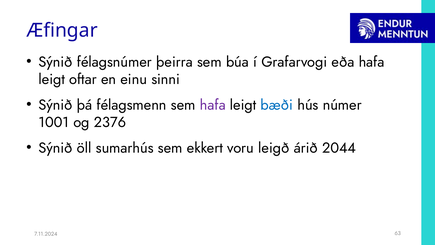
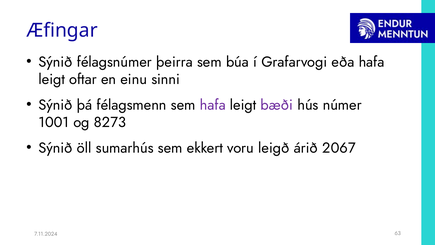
bæði colour: blue -> purple (277, 105)
2376: 2376 -> 8273 (110, 122)
2044: 2044 -> 2067 (339, 148)
